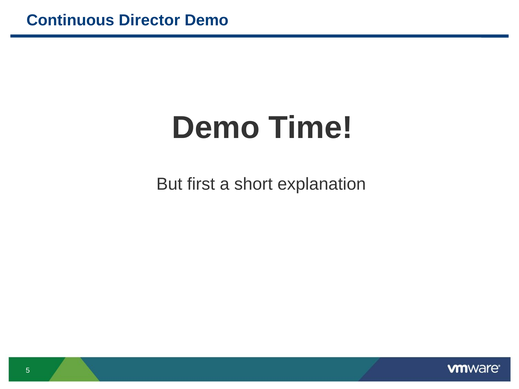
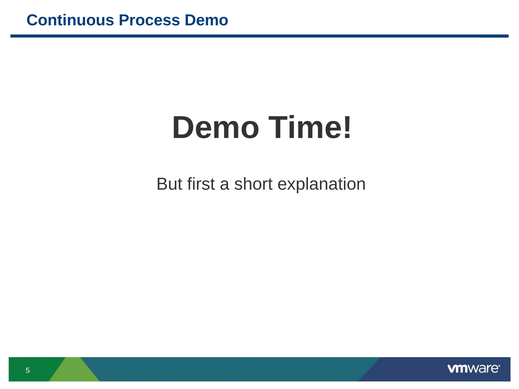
Director: Director -> Process (149, 20)
